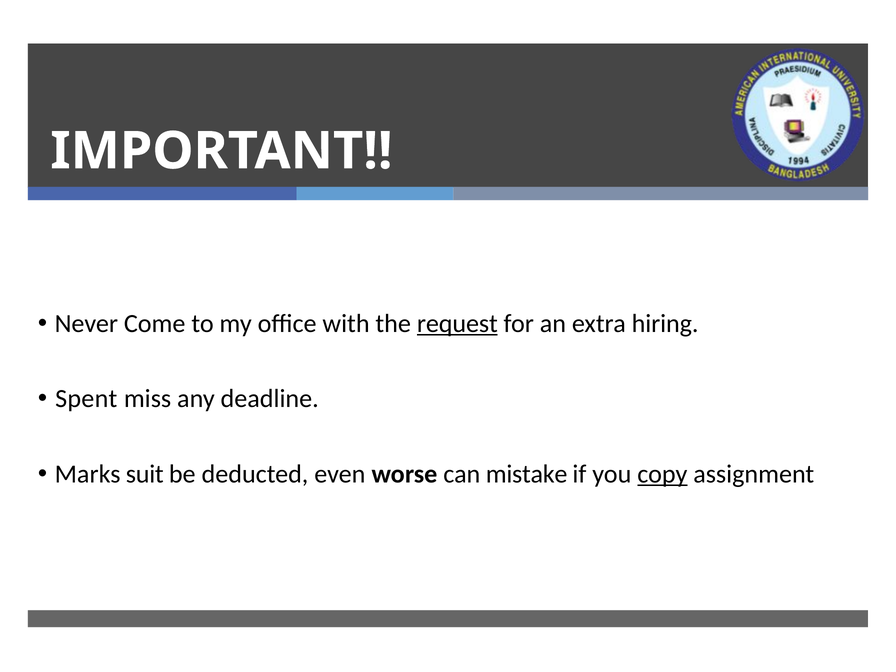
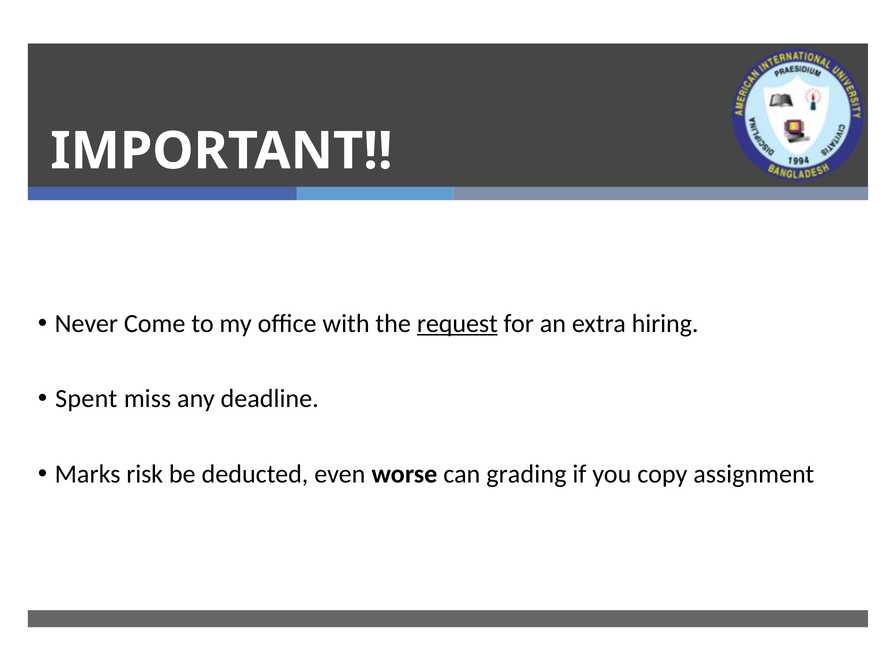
suit: suit -> risk (145, 474)
mistake: mistake -> grading (526, 474)
copy underline: present -> none (662, 474)
